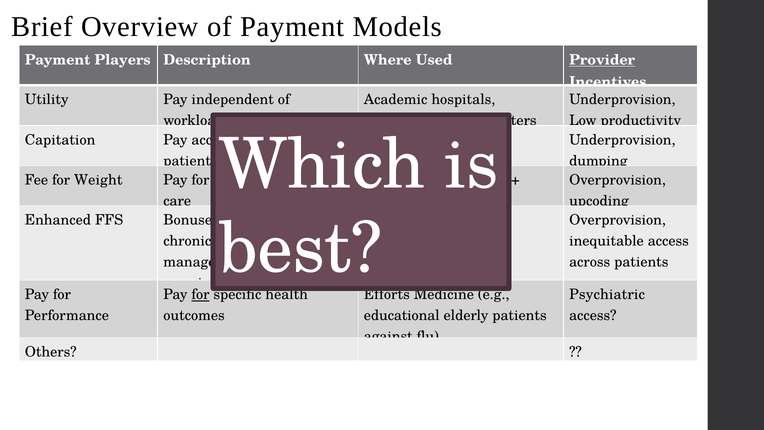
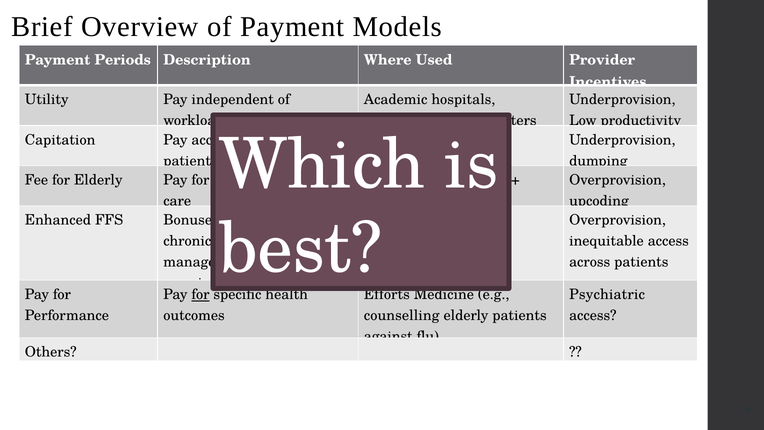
Players: Players -> Periods (123, 60)
Provider underline: present -> none (602, 60)
for Weight: Weight -> Elderly (98, 180)
educational: educational -> counselling (402, 316)
